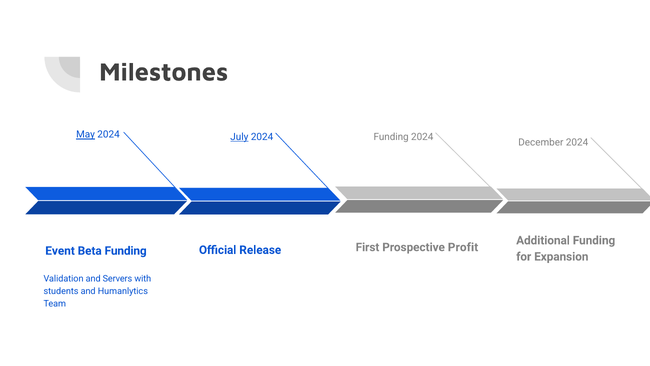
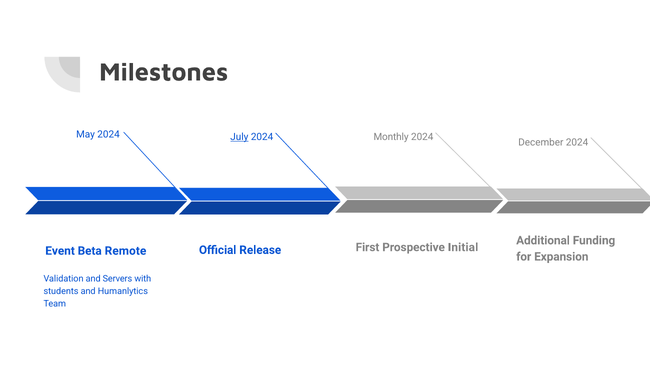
May underline: present -> none (86, 135)
Funding: Funding -> Monthly (391, 137)
Profit: Profit -> Initial (463, 247)
Beta Funding: Funding -> Remote (126, 251)
